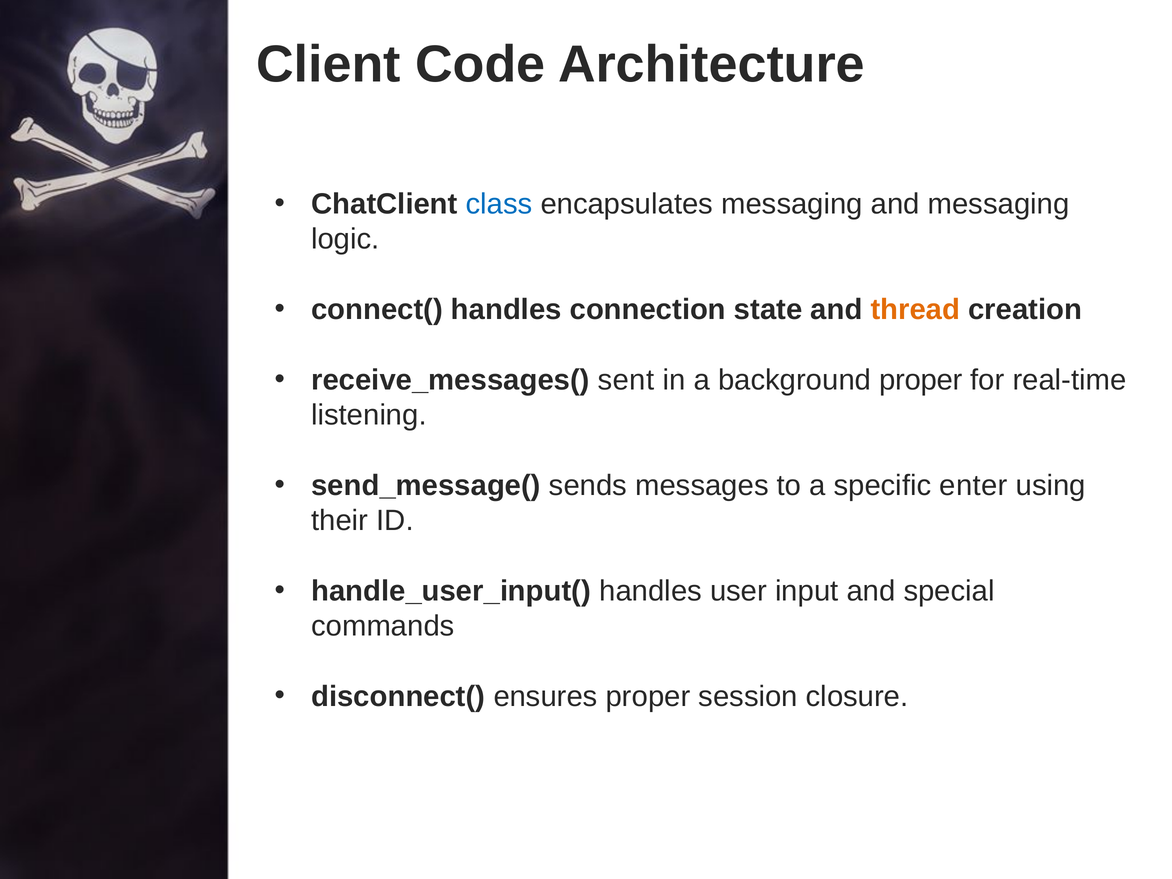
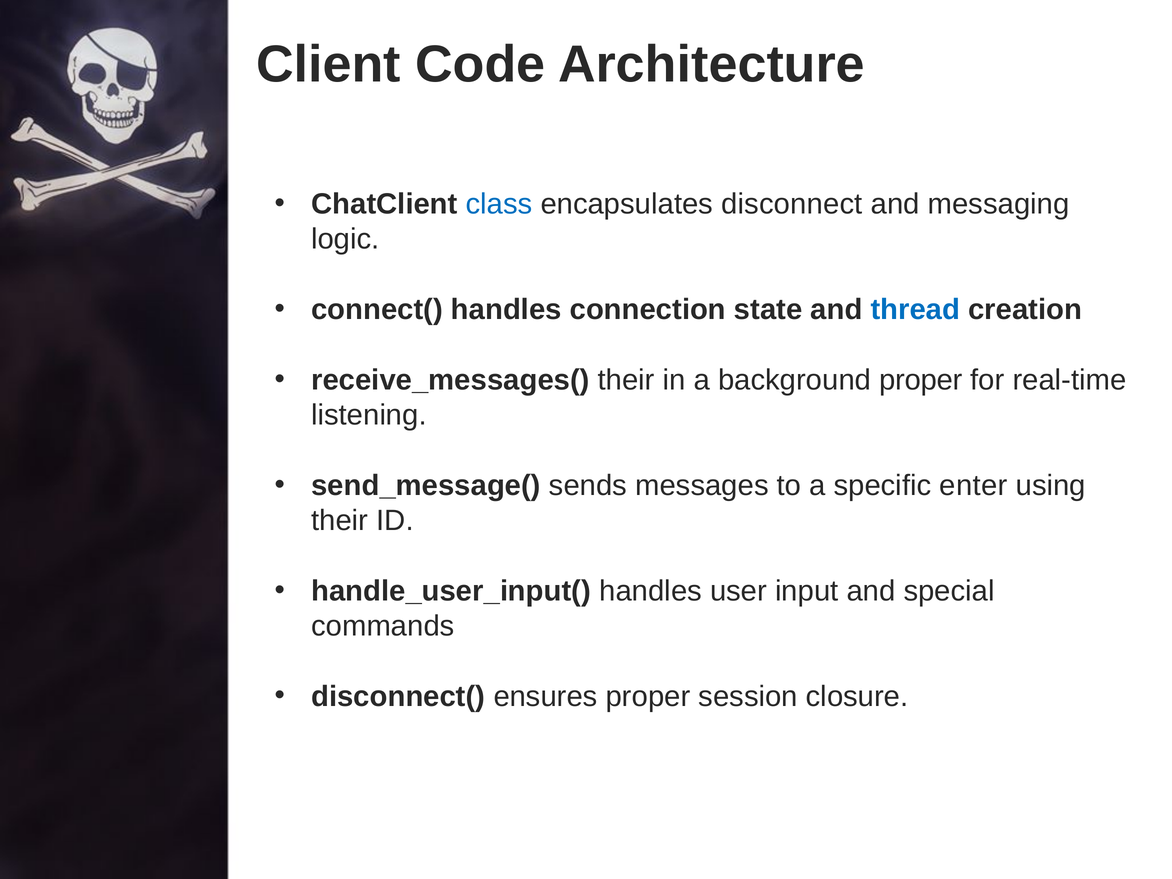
encapsulates messaging: messaging -> disconnect (792, 204)
thread colour: orange -> blue (915, 310)
receive_messages( sent: sent -> their (626, 380)
